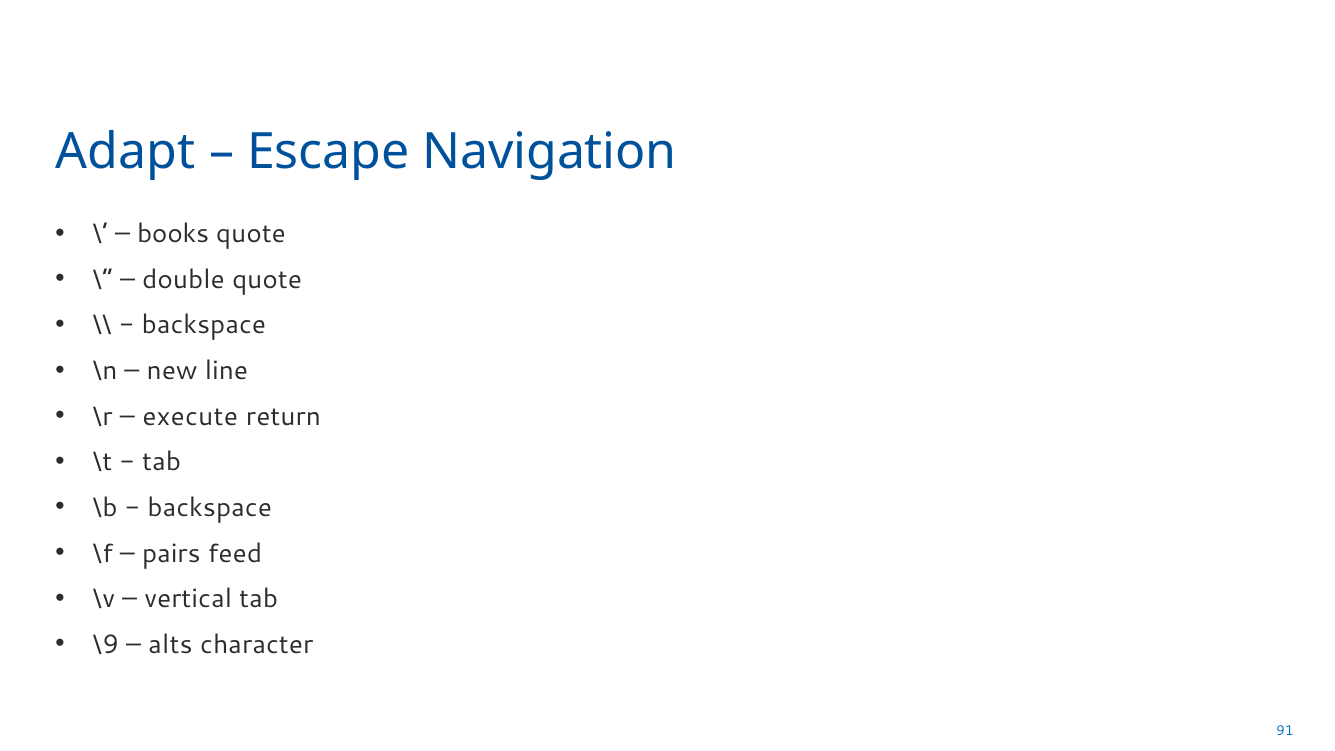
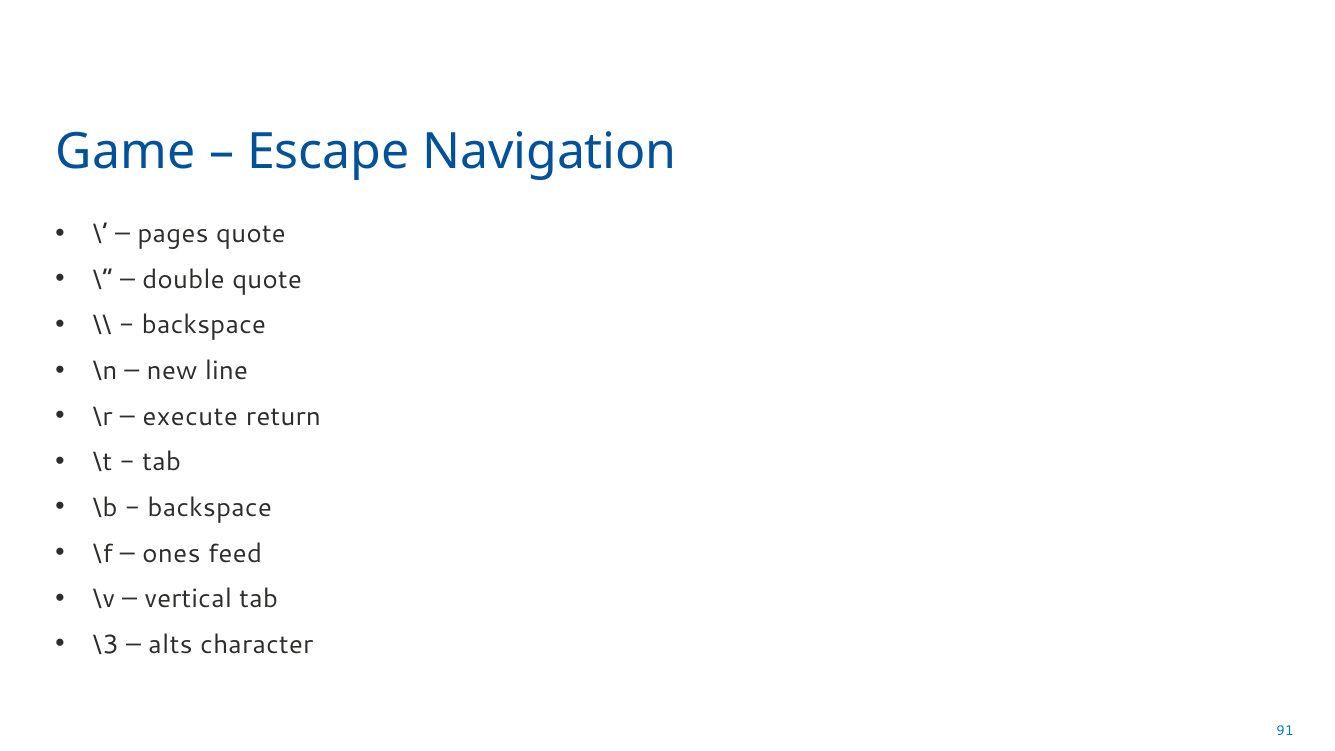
Adapt: Adapt -> Game (126, 152)
books: books -> pages (173, 234)
pairs: pairs -> ones (171, 553)
\9: \9 -> \3 (106, 644)
